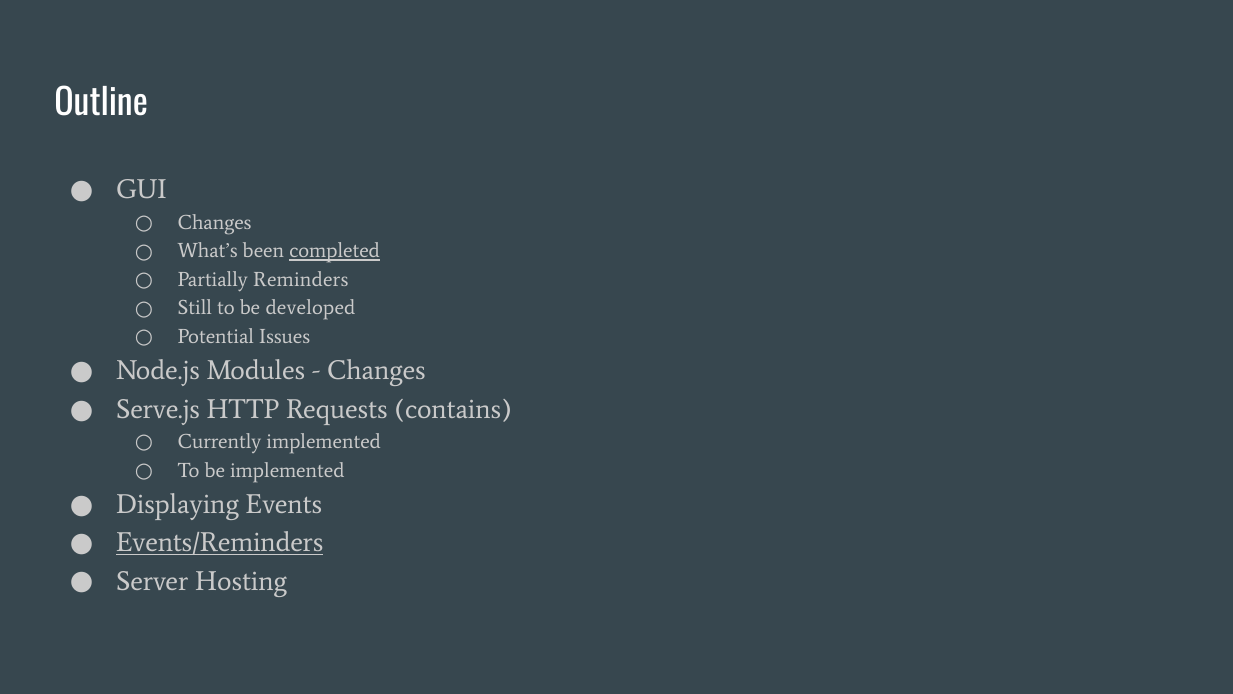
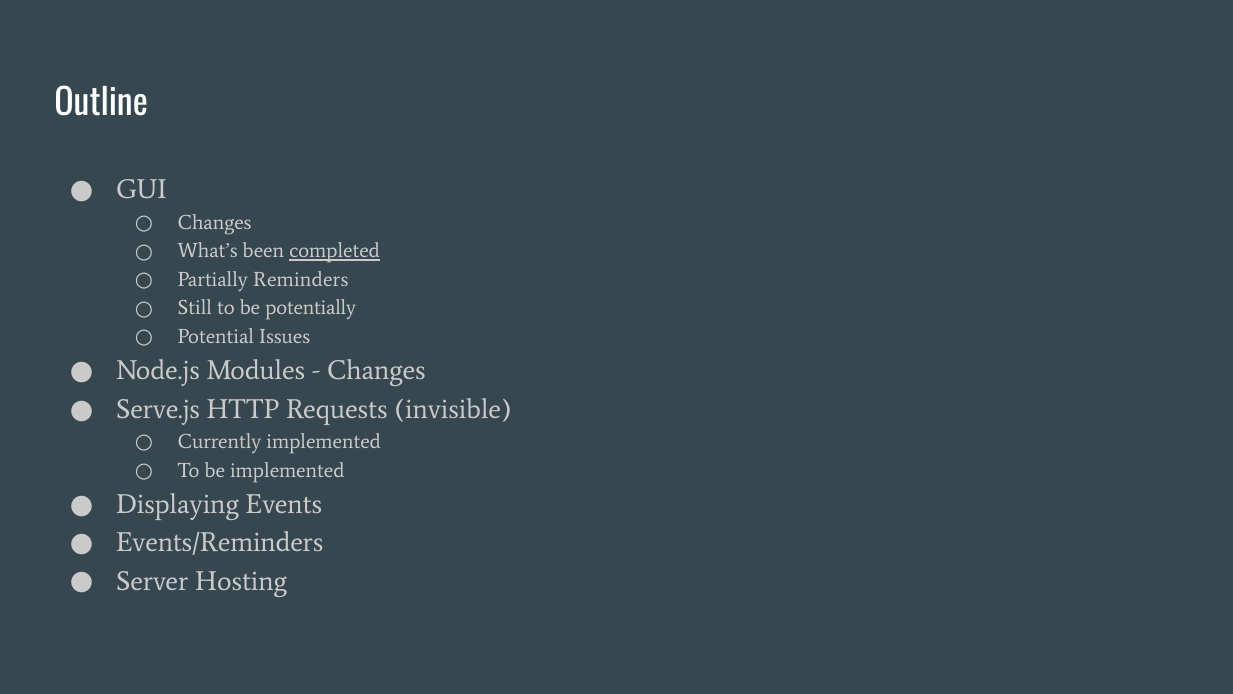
developed: developed -> potentially (311, 308)
contains: contains -> invisible (453, 409)
Events/Reminders underline: present -> none (220, 543)
